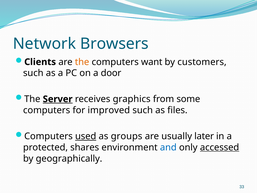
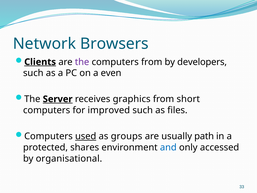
Clients underline: none -> present (40, 62)
the colour: orange -> purple (82, 62)
computers want: want -> from (152, 62)
customers: customers -> developers (202, 62)
door: door -> even (111, 73)
some: some -> short (188, 99)
later: later -> path (204, 136)
accessed underline: present -> none (220, 147)
geographically: geographically -> organisational (69, 158)
